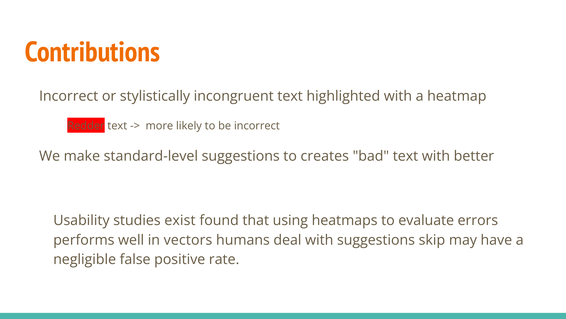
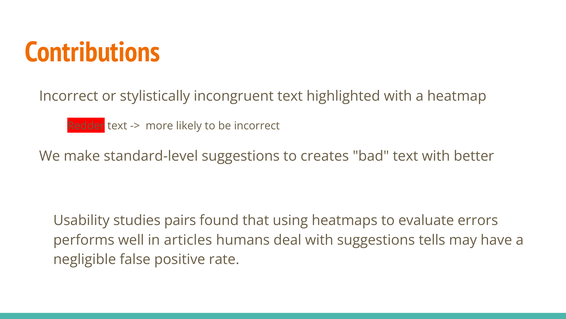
exist: exist -> pairs (180, 220)
vectors: vectors -> articles (188, 240)
skip: skip -> tells (432, 240)
